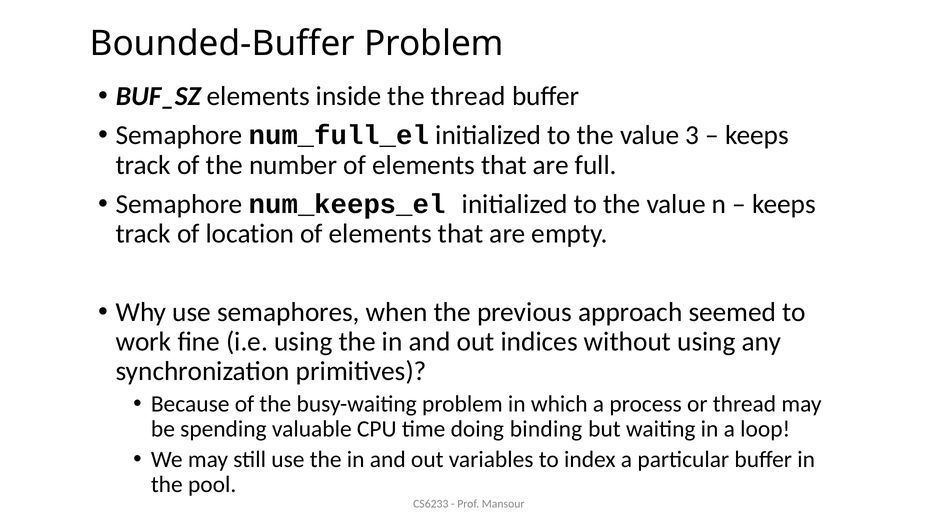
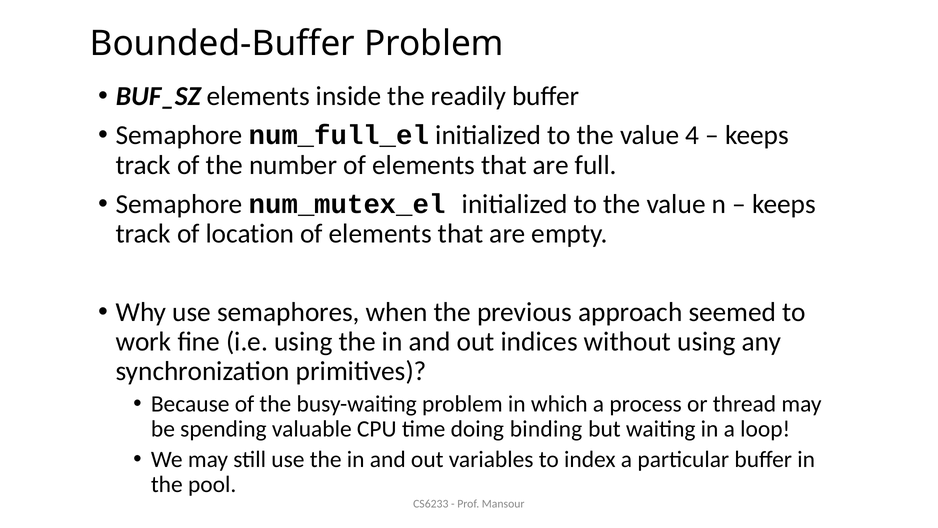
the thread: thread -> readily (468, 96)
3: 3 -> 4 (692, 135)
num_keeps_el: num_keeps_el -> num_mutex_el (347, 204)
